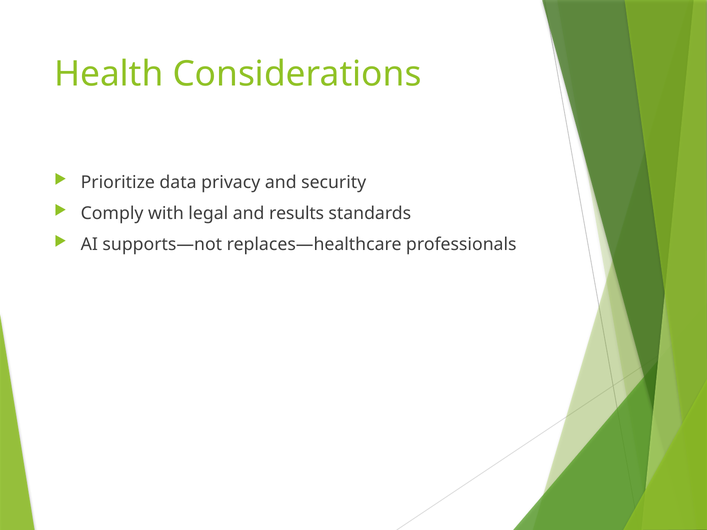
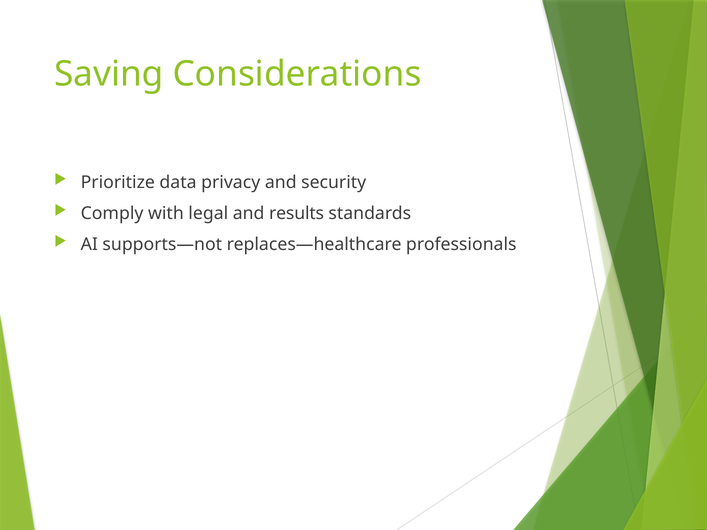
Health: Health -> Saving (109, 74)
